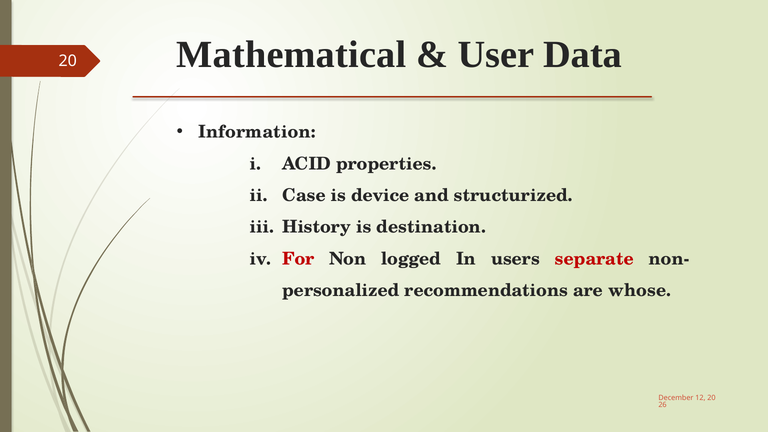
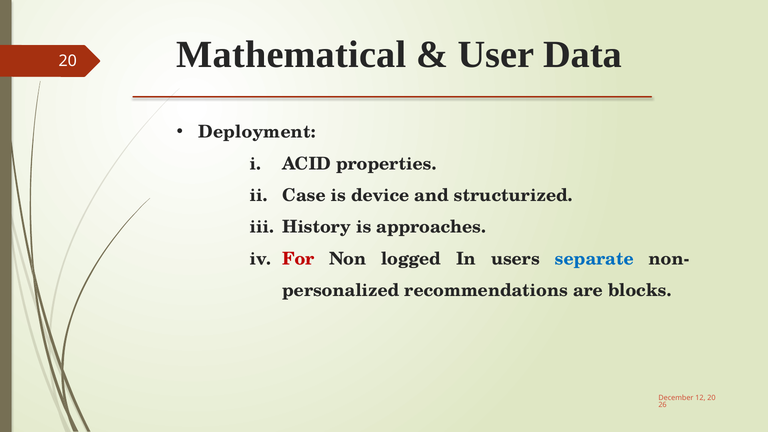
Information: Information -> Deployment (257, 132)
destination: destination -> approaches (431, 227)
separate colour: red -> blue (594, 259)
whose: whose -> blocks (640, 290)
